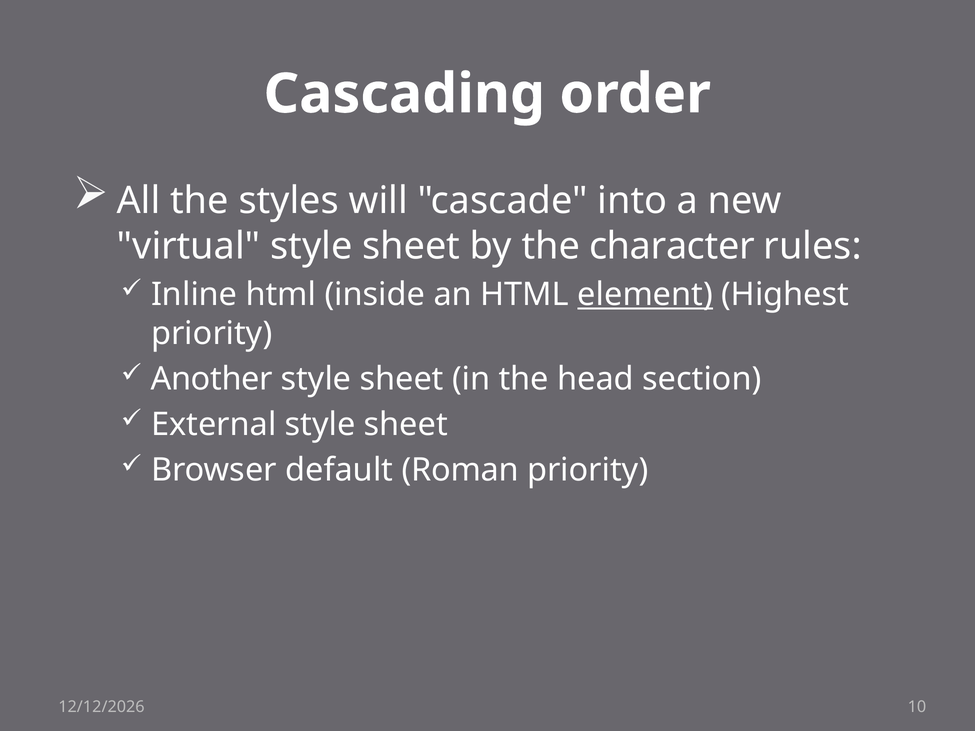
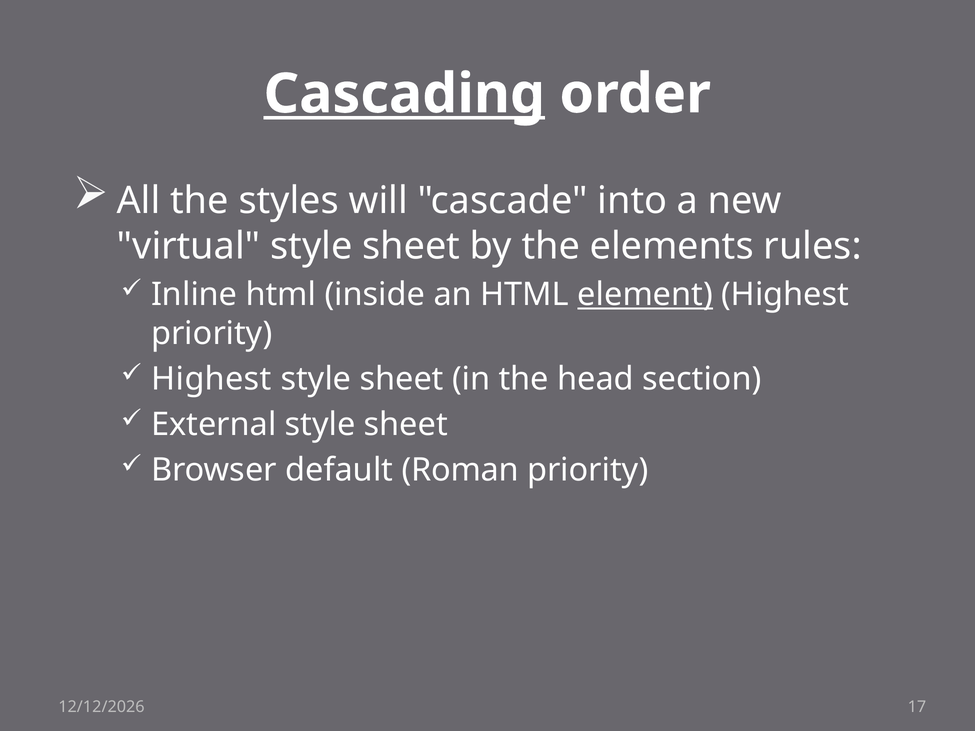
Cascading underline: none -> present (404, 94)
character: character -> elements (672, 246)
Another: Another -> Highest (211, 379)
10: 10 -> 17 (917, 707)
